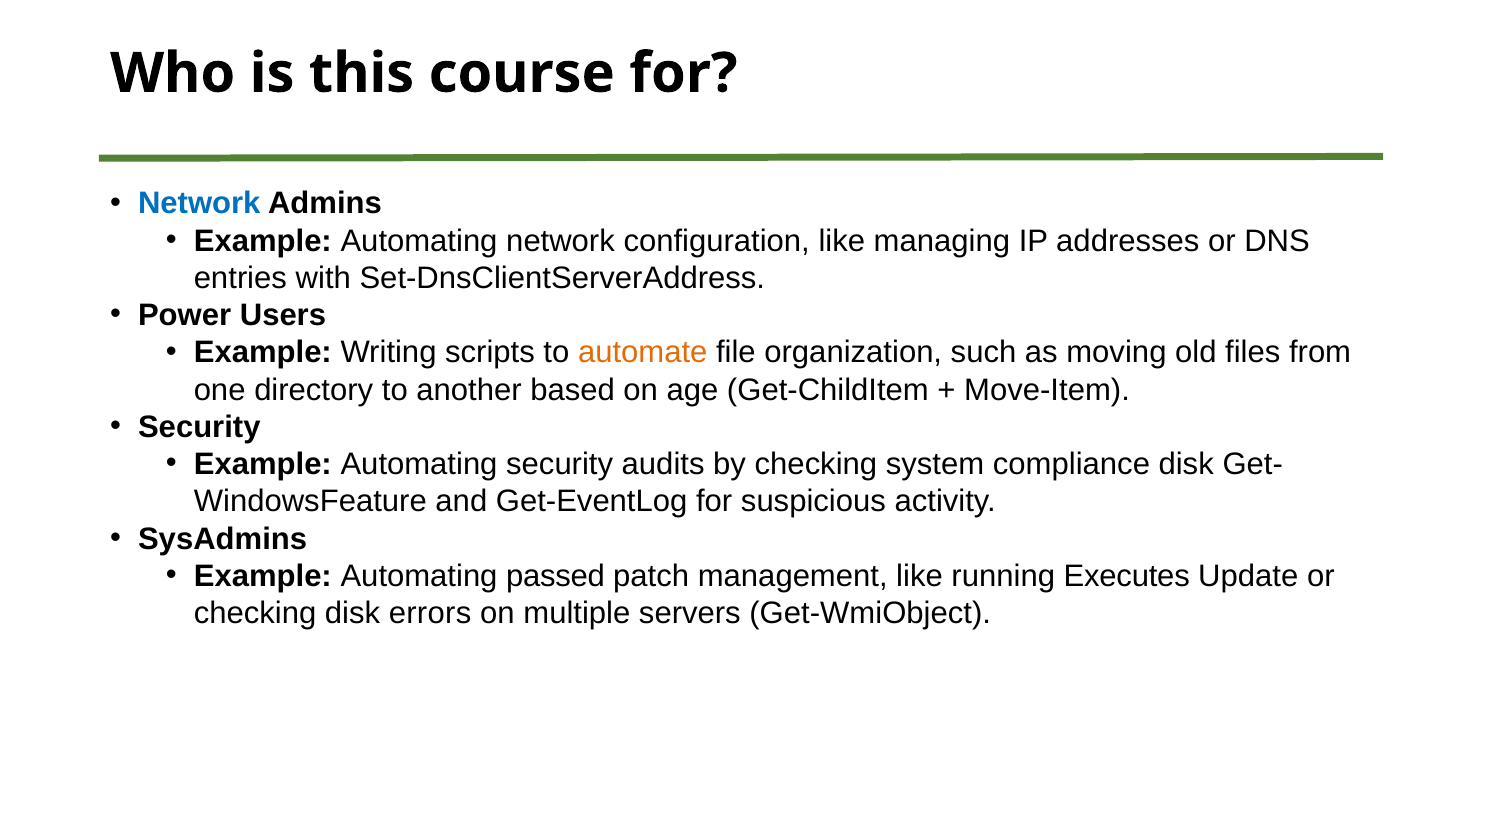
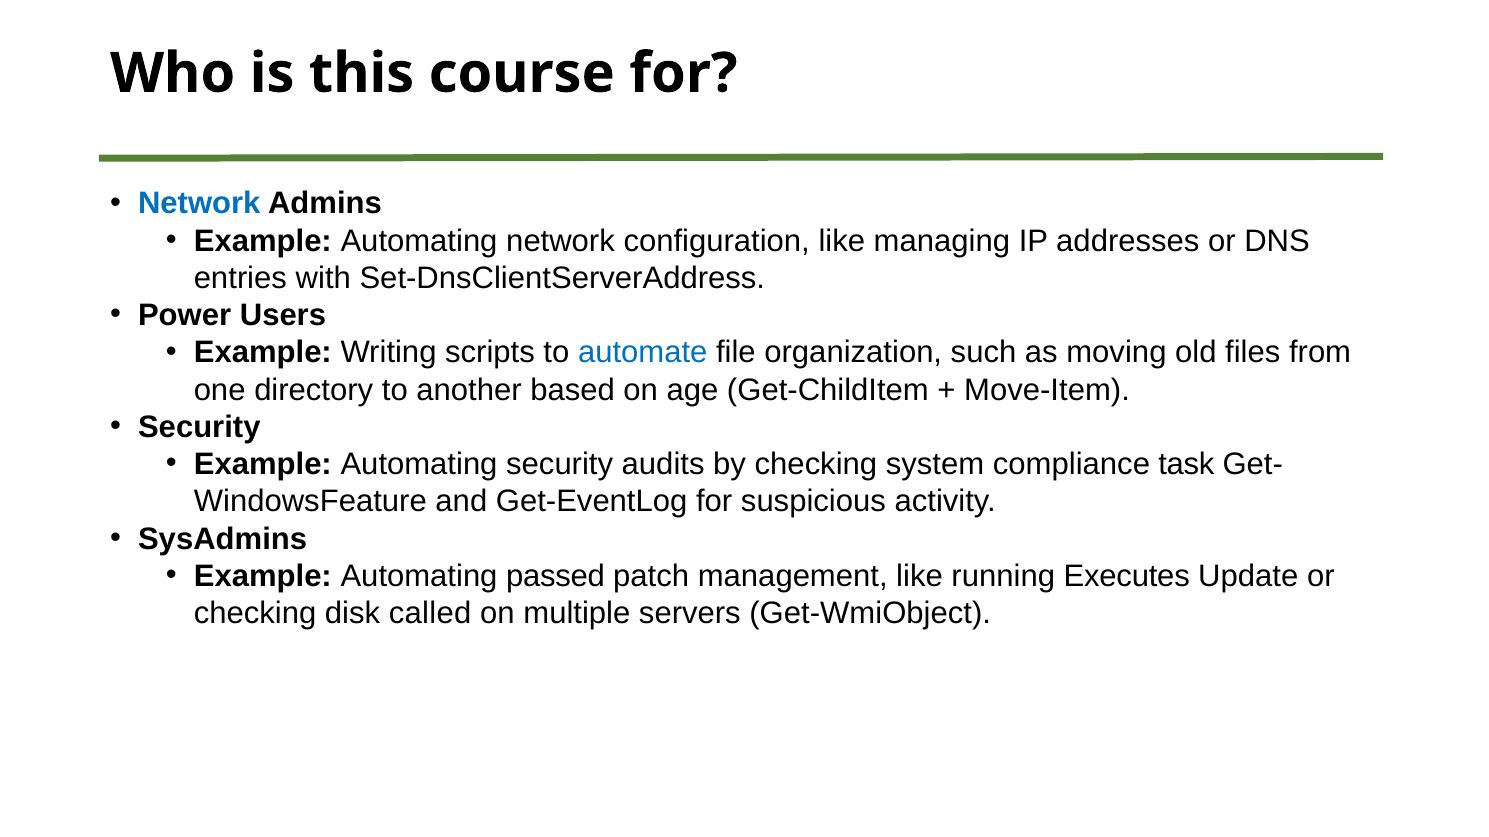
automate colour: orange -> blue (643, 353)
compliance disk: disk -> task (1186, 465)
errors: errors -> called (430, 614)
